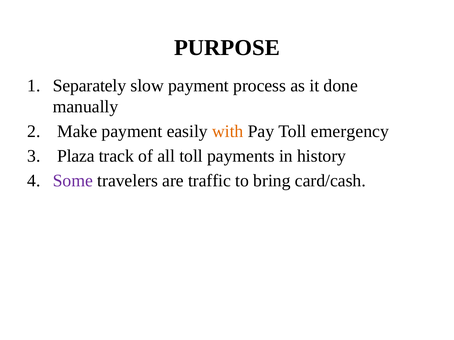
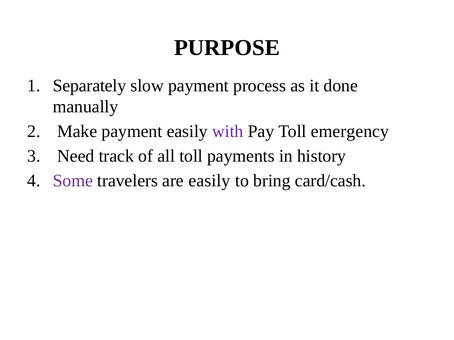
with colour: orange -> purple (228, 132)
Plaza: Plaza -> Need (76, 156)
are traffic: traffic -> easily (209, 181)
